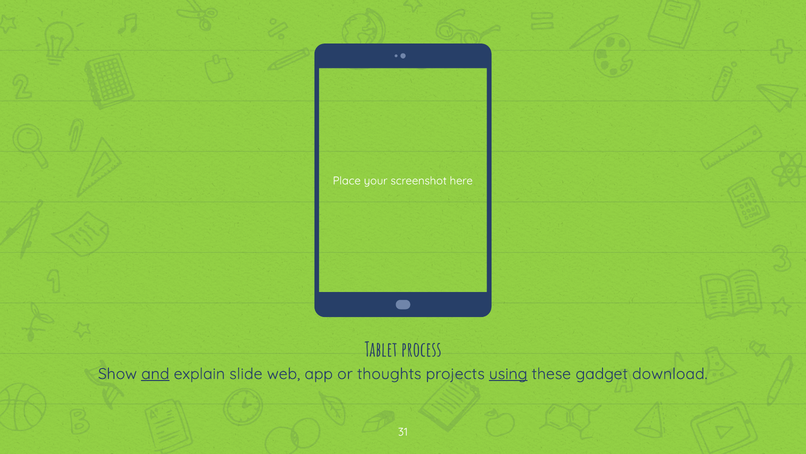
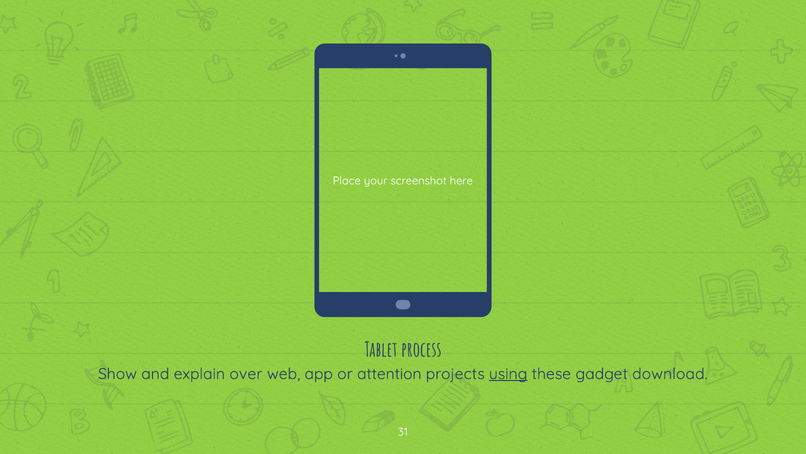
and underline: present -> none (155, 373)
slide: slide -> over (246, 373)
thoughts: thoughts -> attention (389, 373)
